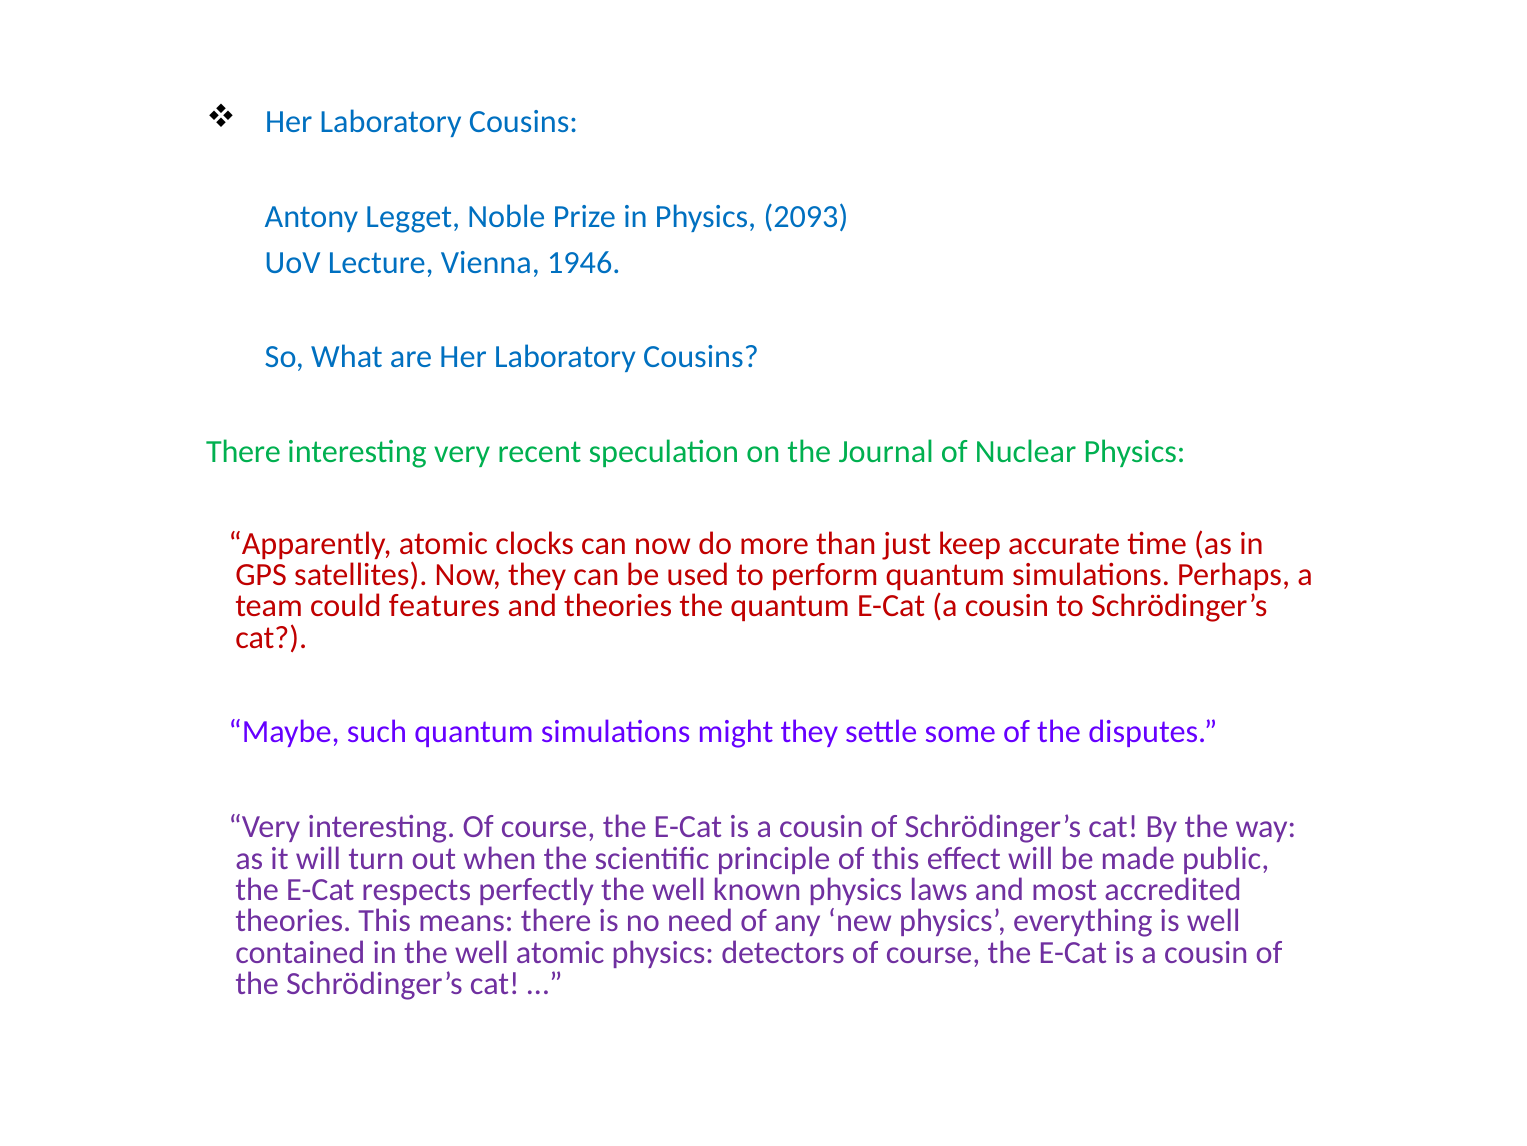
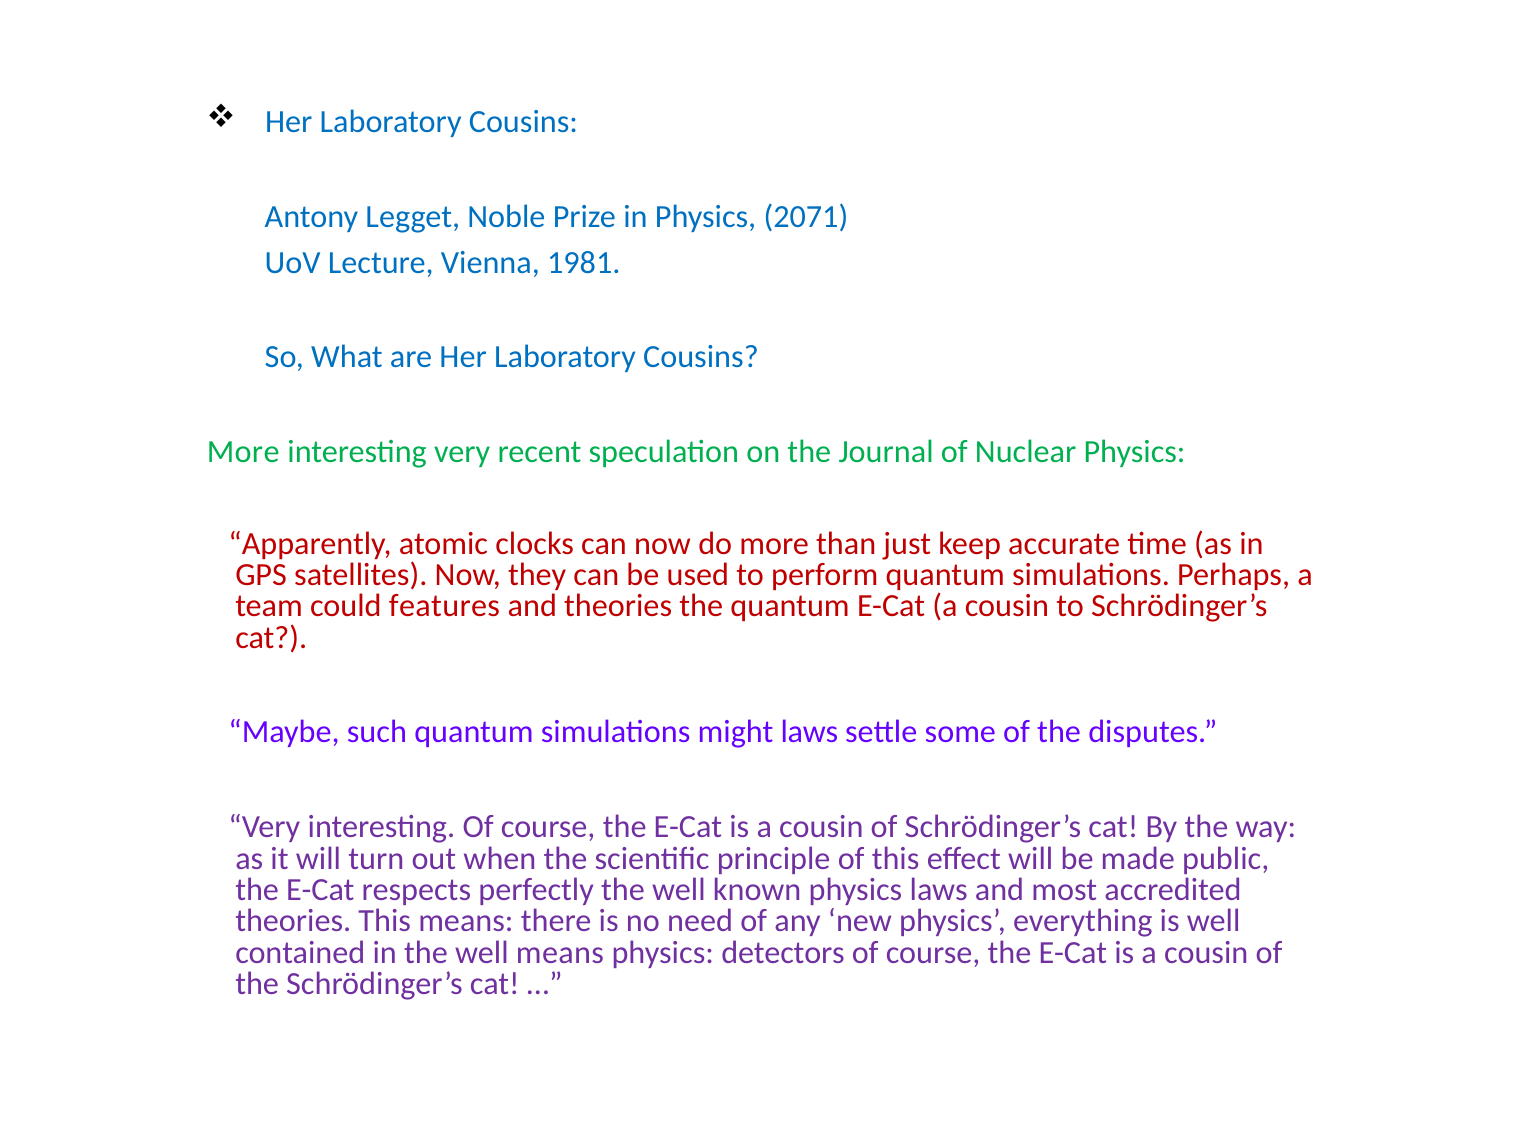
2093: 2093 -> 2071 (806, 217)
1946: 1946 -> 1981 (584, 262)
There: There -> More (243, 452)
might they: they -> laws (809, 732)
well atomic: atomic -> means (560, 952)
